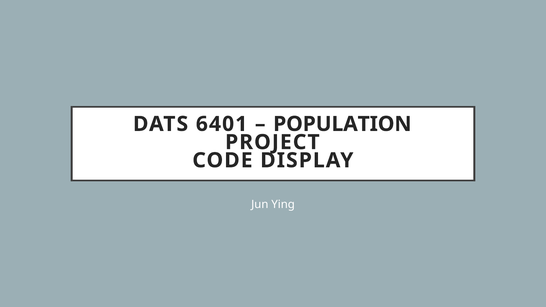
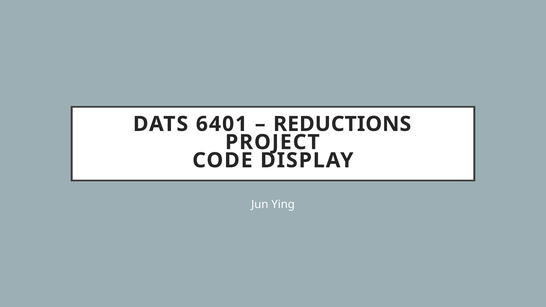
POPULATION: POPULATION -> REDUCTIONS (342, 124)
